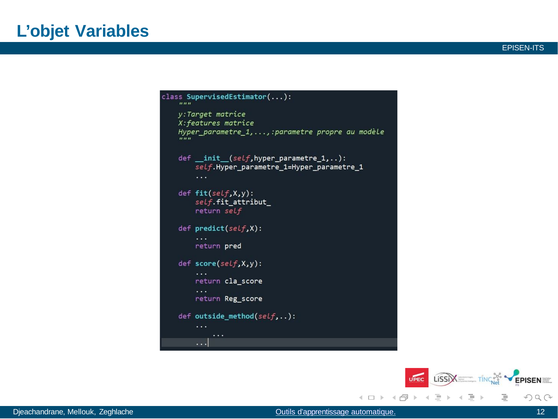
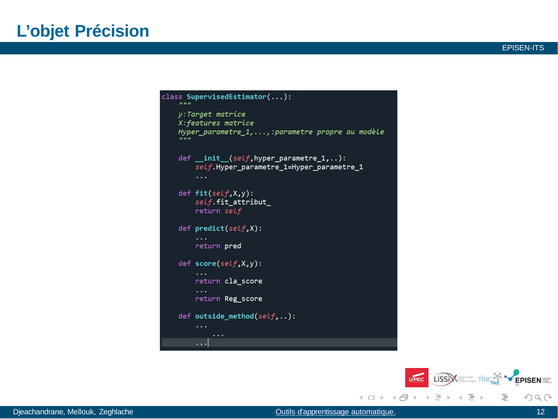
Variables: Variables -> Précision (112, 31)
